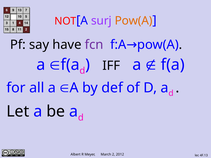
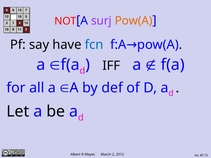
fcn colour: purple -> blue (94, 45)
